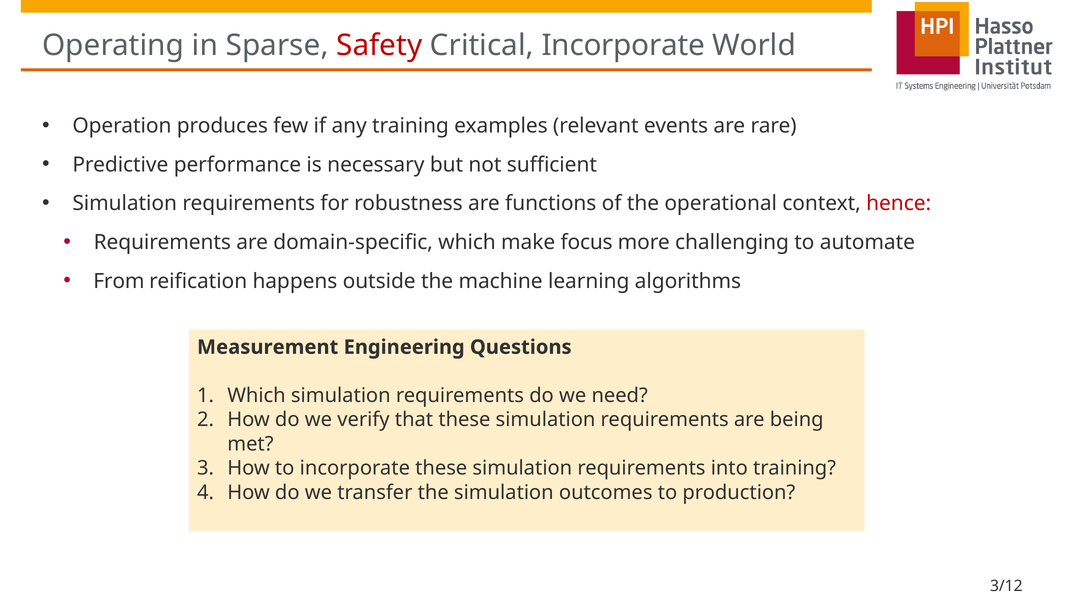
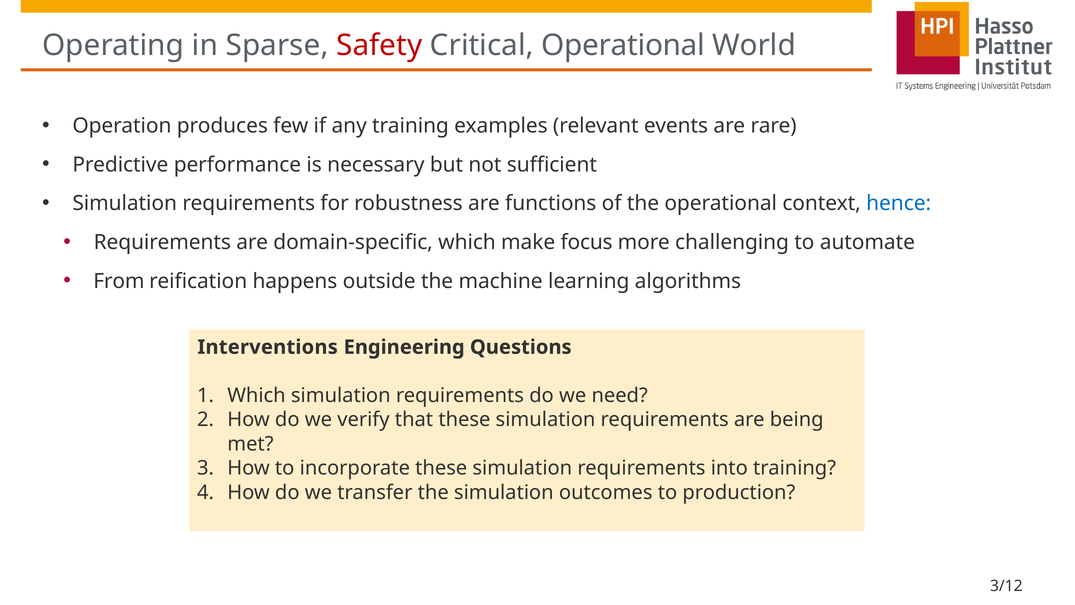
Critical Incorporate: Incorporate -> Operational (623, 45)
hence colour: red -> blue (899, 203)
Measurement: Measurement -> Interventions (268, 347)
